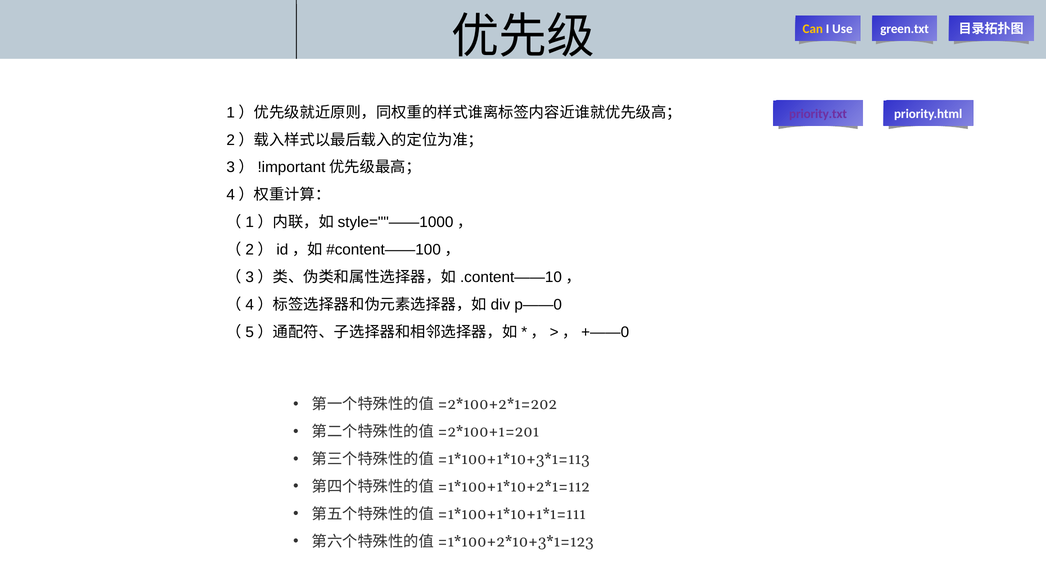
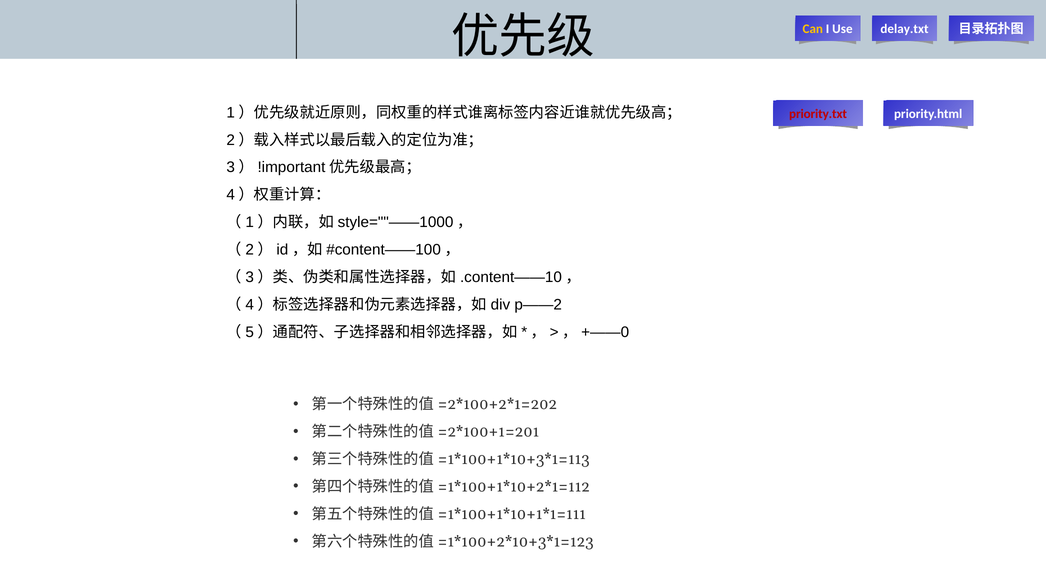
green.txt: green.txt -> delay.txt (904, 29)
priority.txt colour: purple -> red (818, 114)
p——0: p——0 -> p——2 (538, 305)
